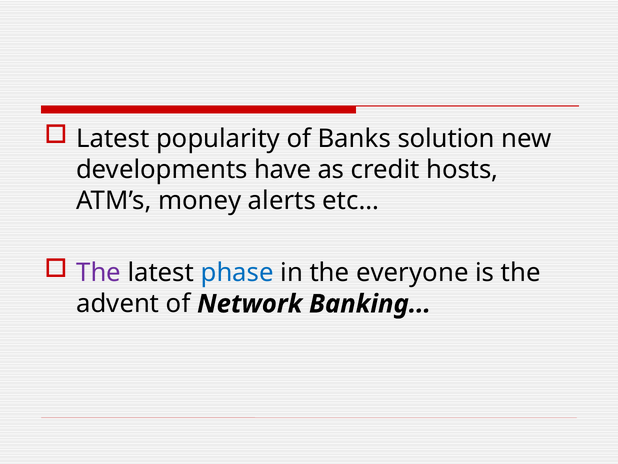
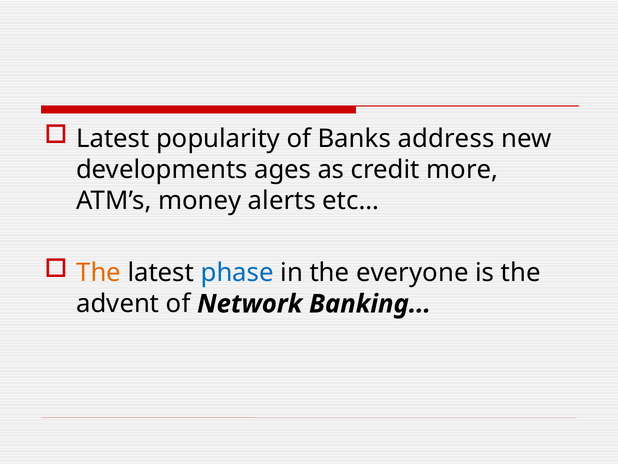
solution: solution -> address (446, 139)
have: have -> ages (283, 170)
hosts: hosts -> more (462, 170)
The colour: purple -> orange (99, 273)
